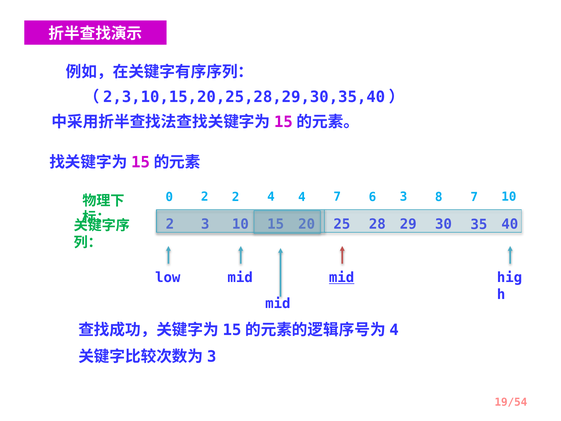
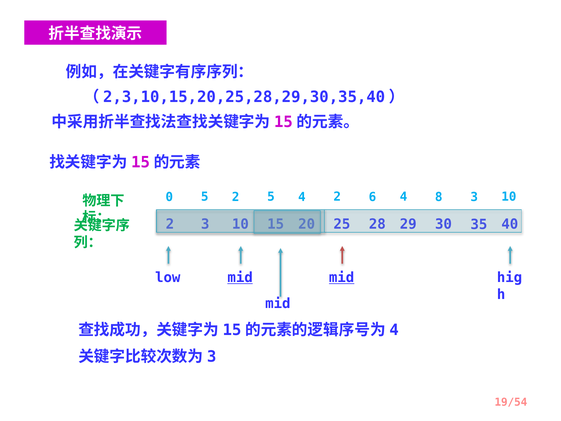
0 2: 2 -> 5 (205, 197)
2 4: 4 -> 5 (271, 197)
4 7: 7 -> 2 (337, 197)
6 3: 3 -> 4 (404, 197)
8 7: 7 -> 3 (474, 197)
mid underline: none -> present (240, 277)
